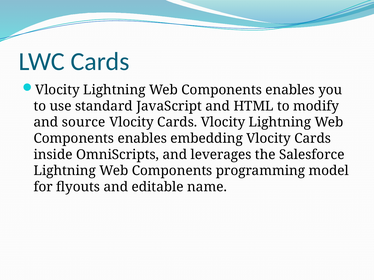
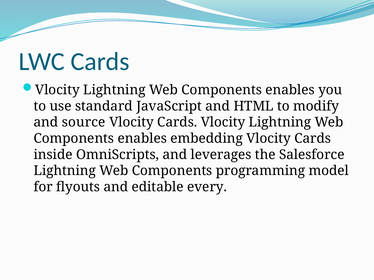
name: name -> every (207, 187)
